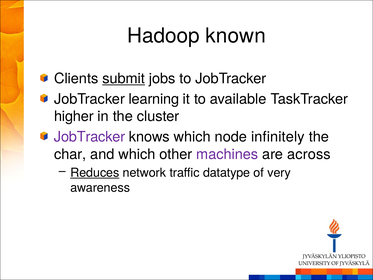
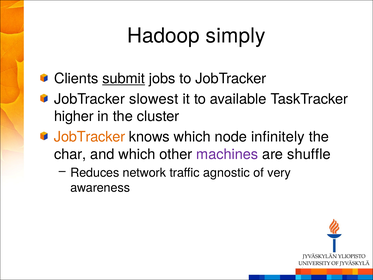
known: known -> simply (236, 36)
learning: learning -> slowest (154, 99)
JobTracker colour: purple -> orange (90, 137)
across: across -> shuffle (309, 154)
Reduces underline: present -> none (95, 173)
datatype: datatype -> agnostic (227, 173)
